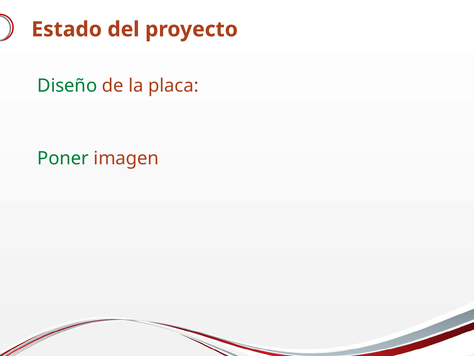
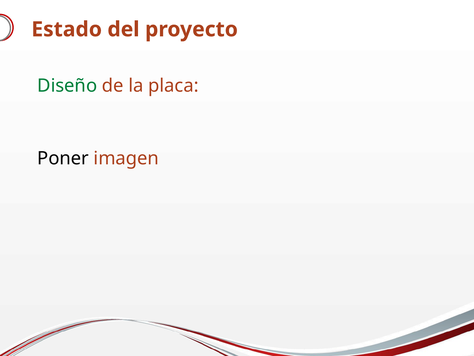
Poner colour: green -> black (63, 158)
